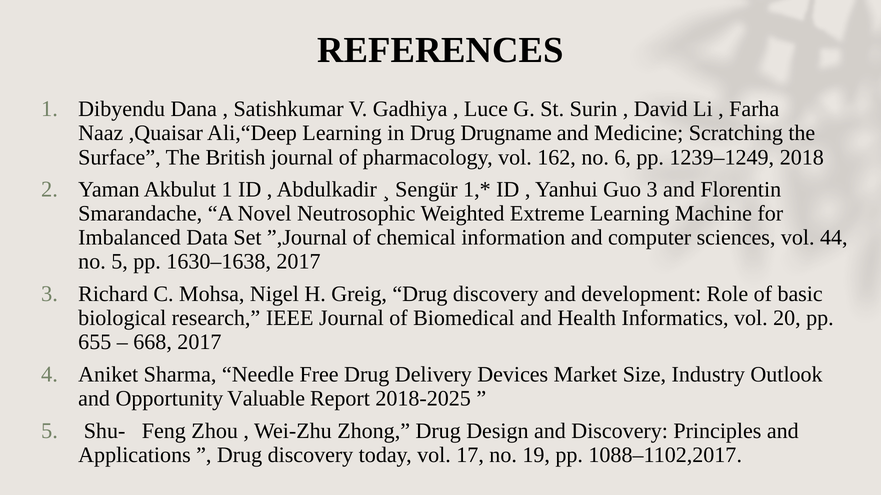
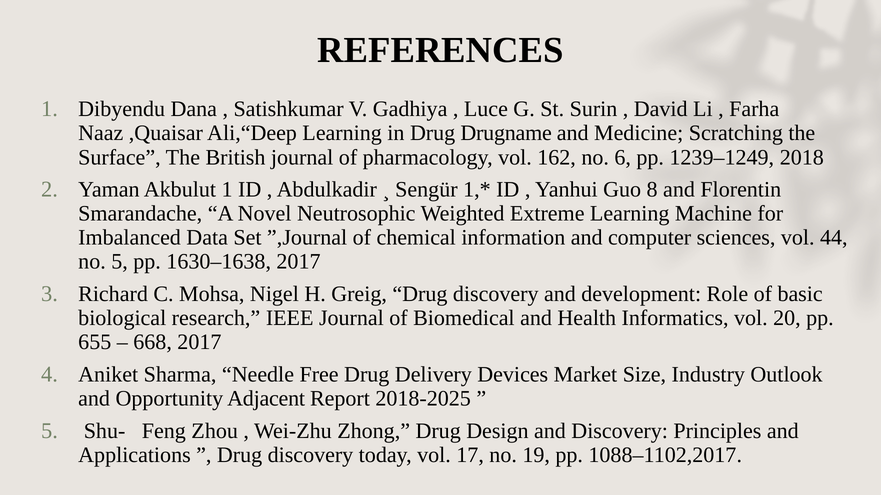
Guo 3: 3 -> 8 (652, 190)
Valuable: Valuable -> Adjacent (266, 399)
